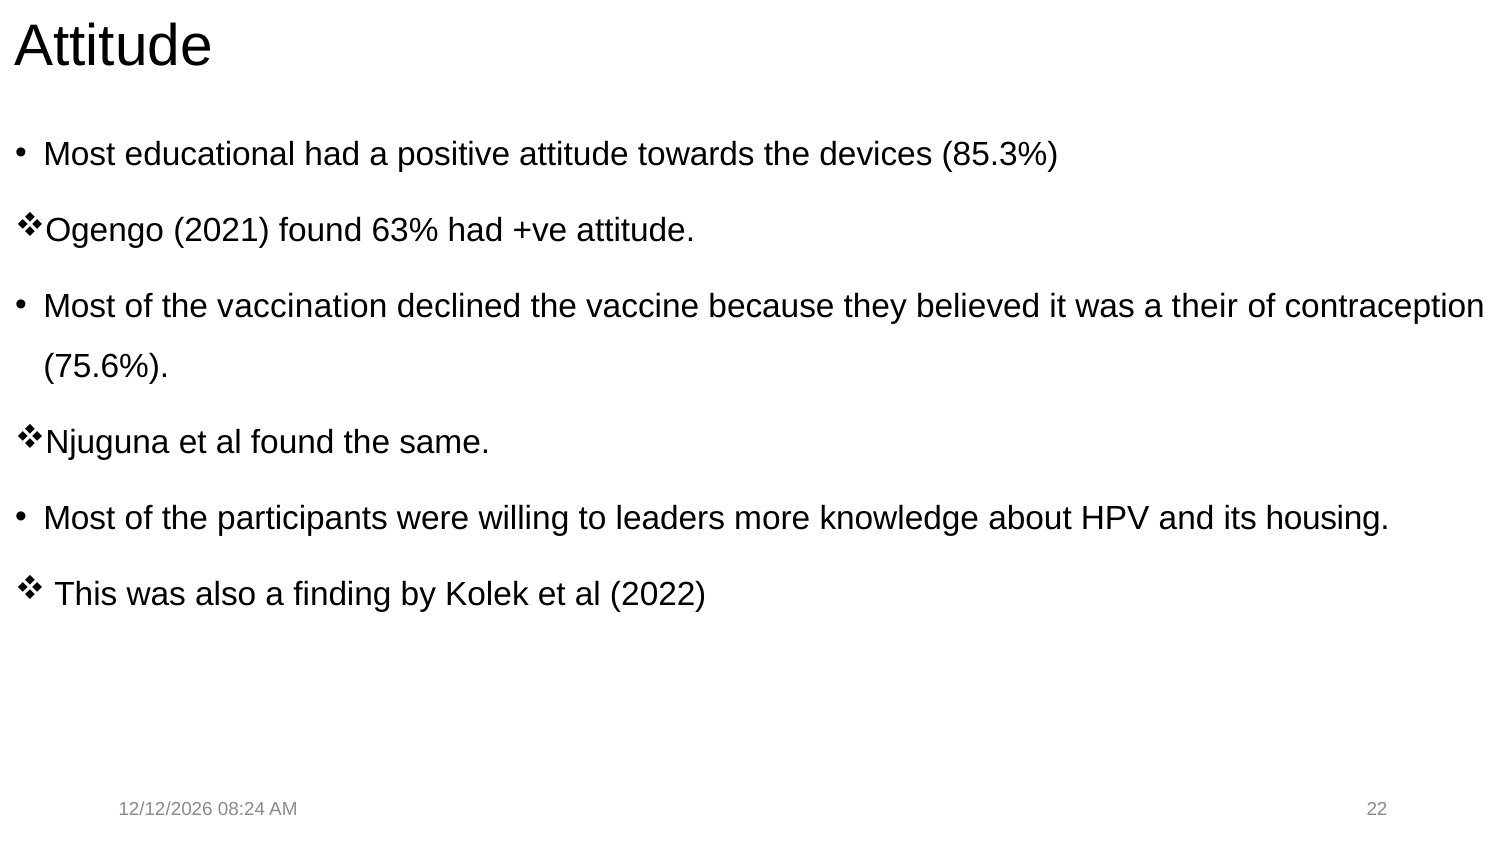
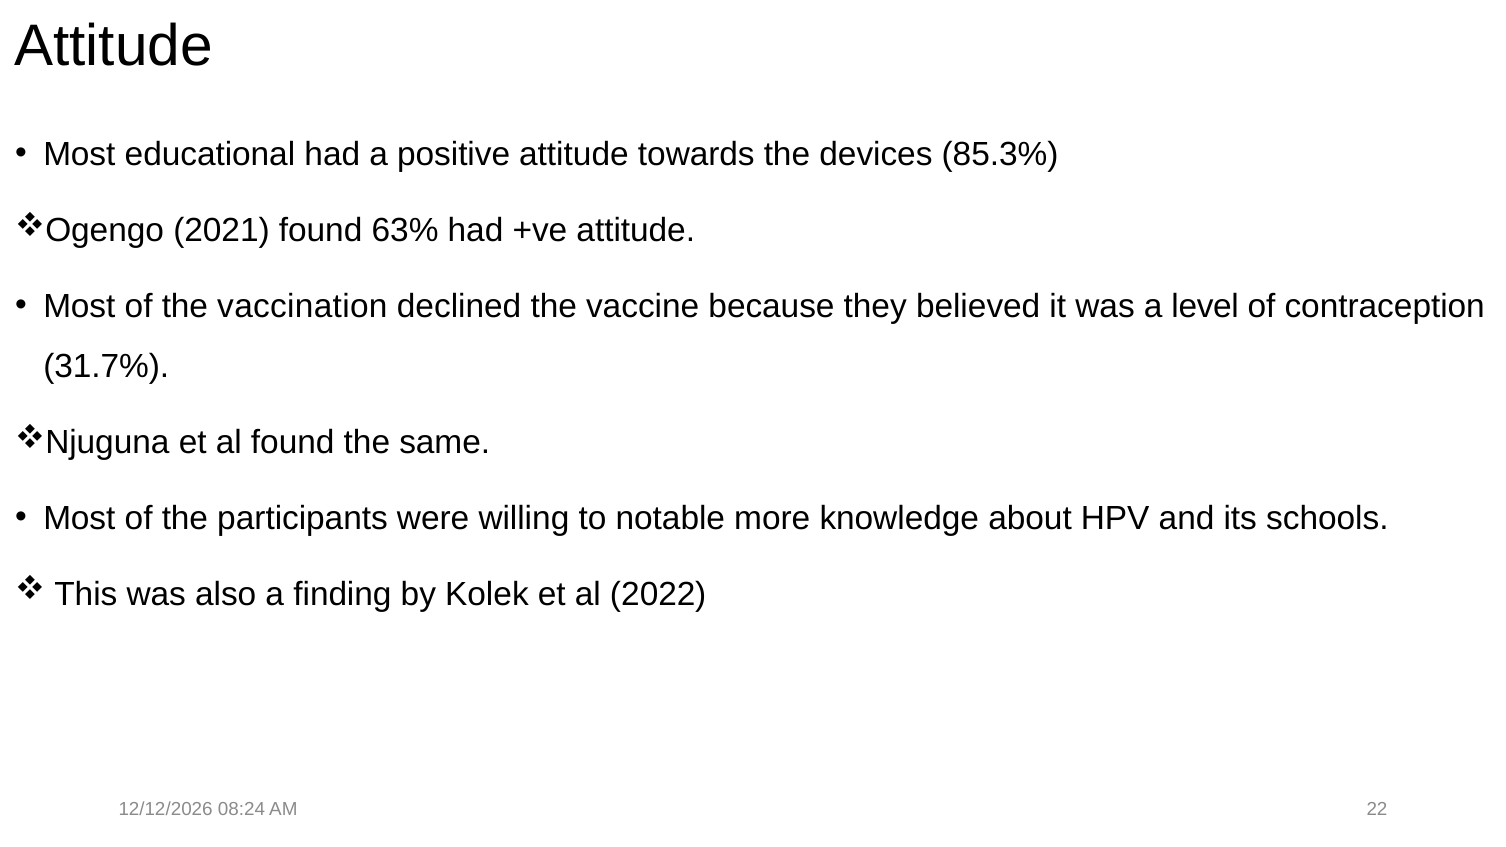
their: their -> level (1205, 307)
75.6%: 75.6% -> 31.7% (106, 367)
leaders: leaders -> notable (670, 519)
housing: housing -> schools (1327, 519)
